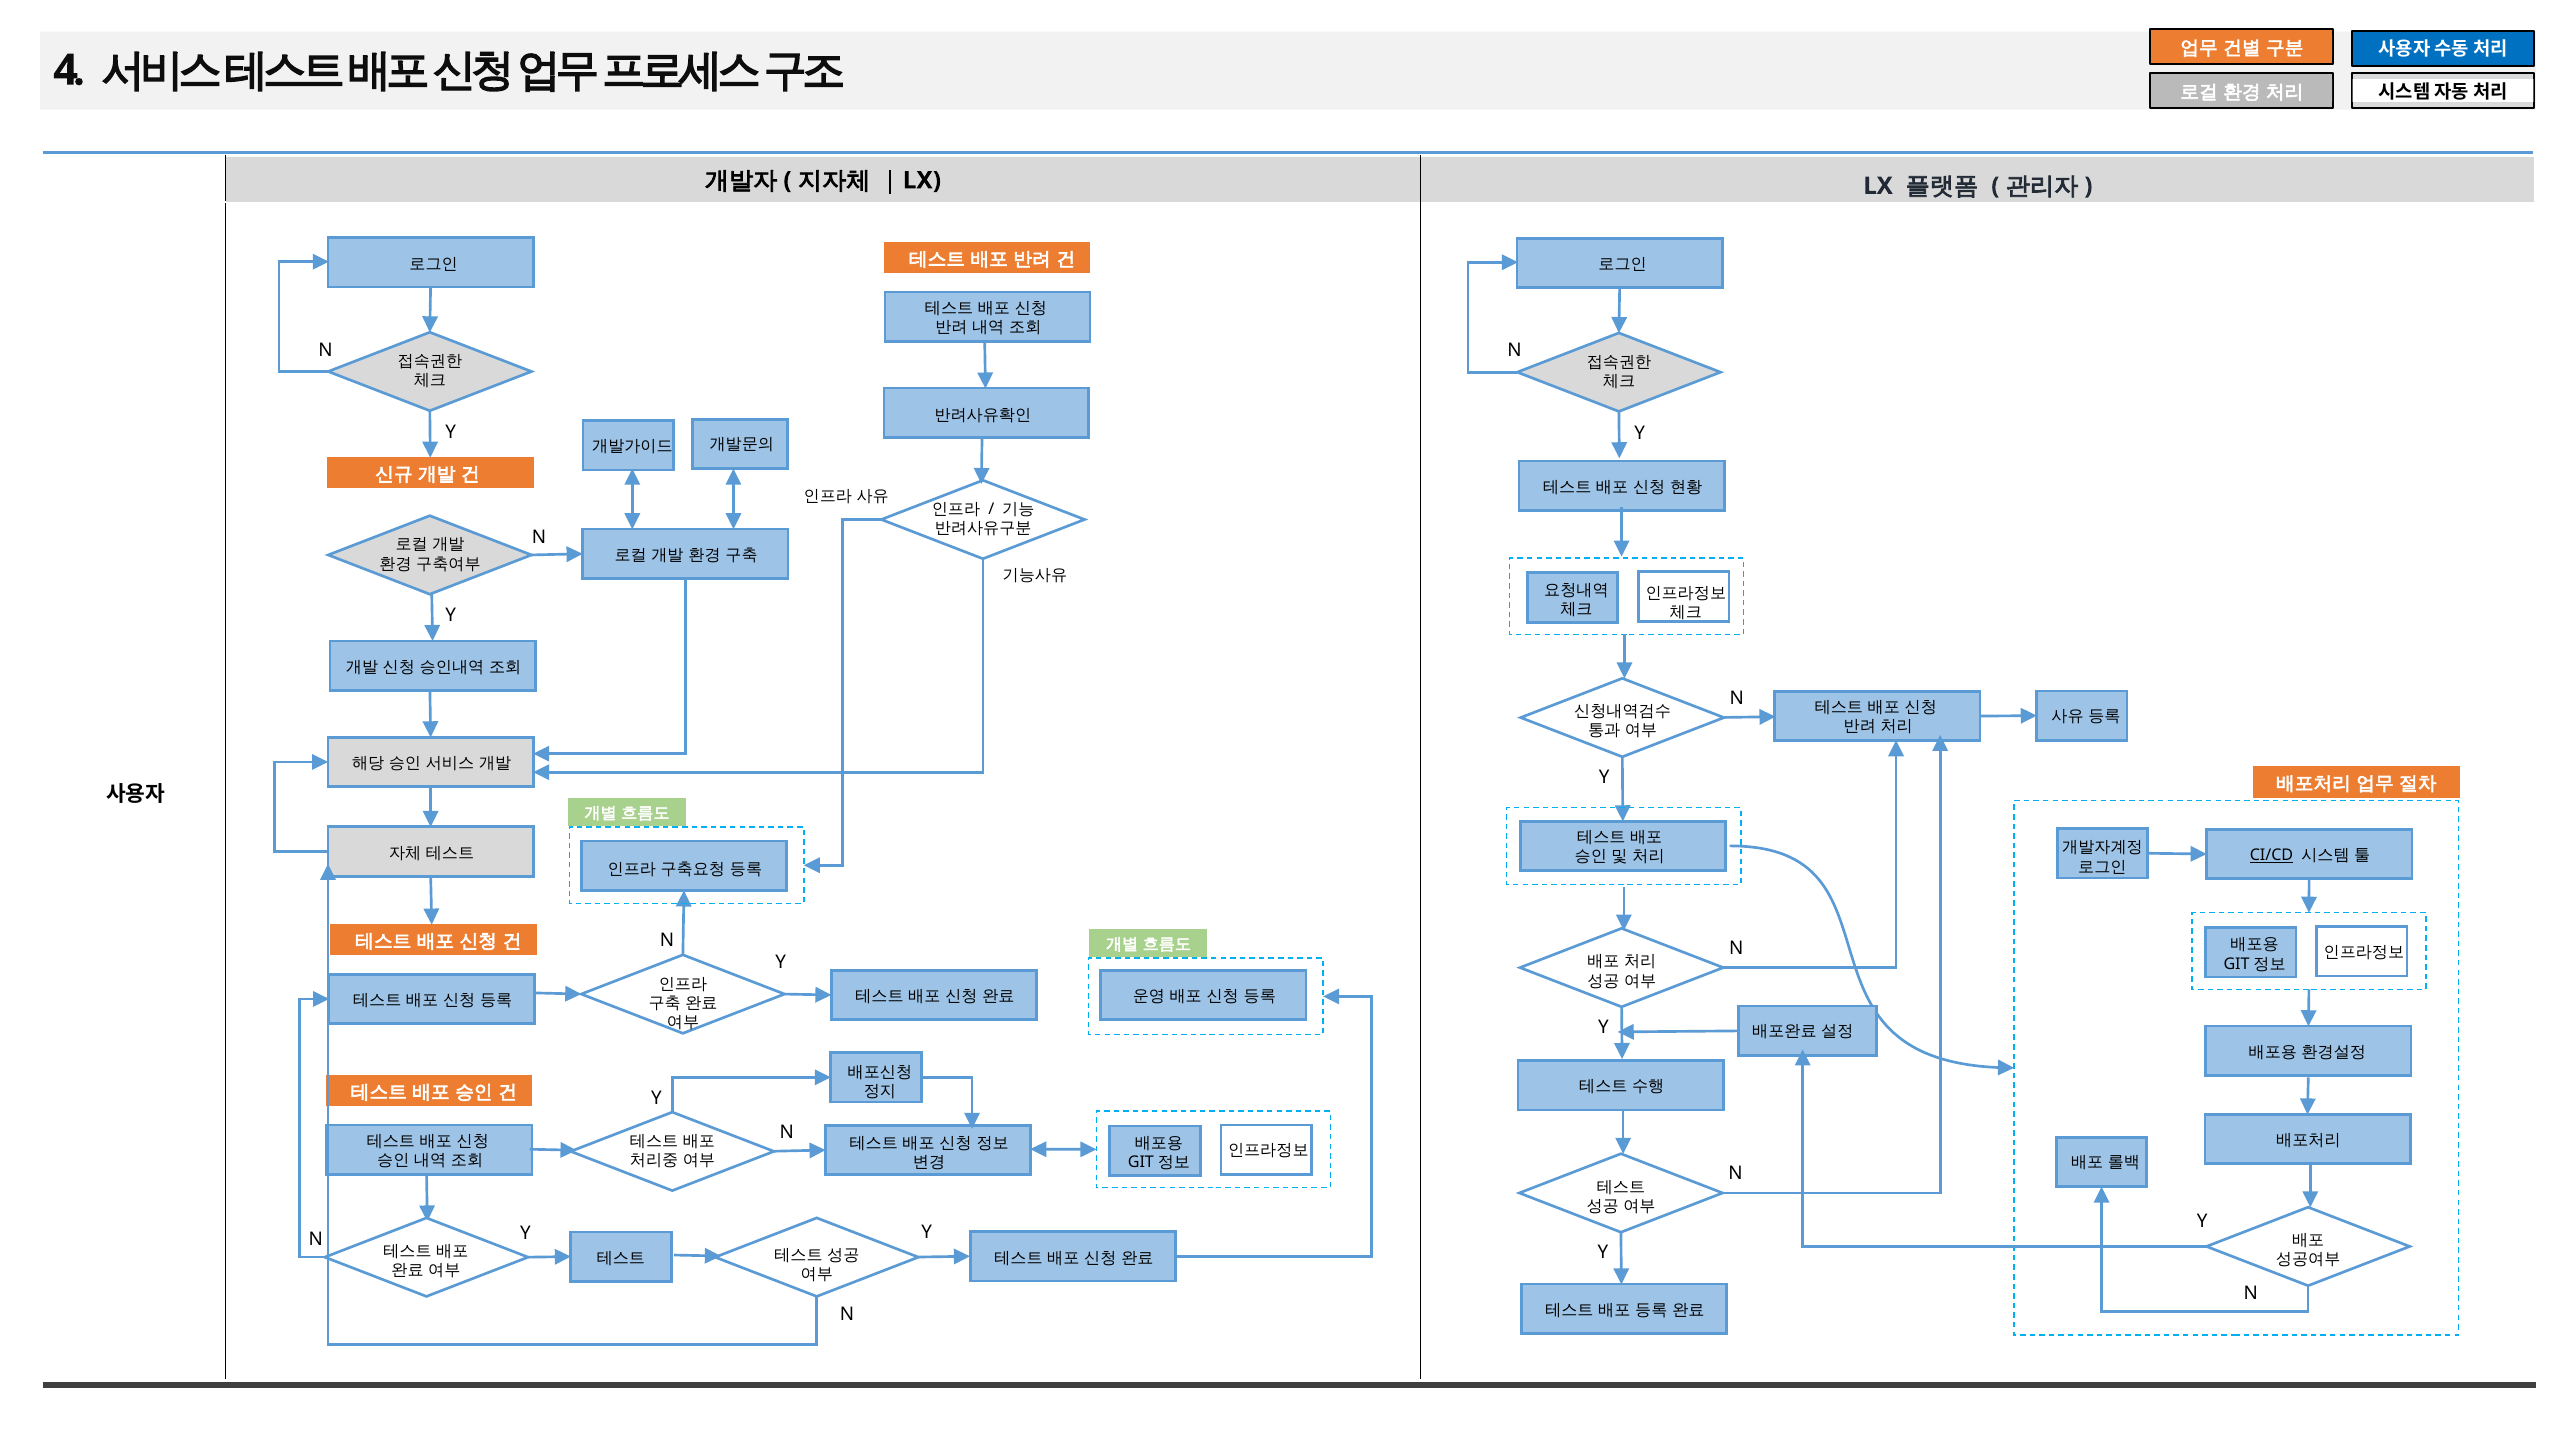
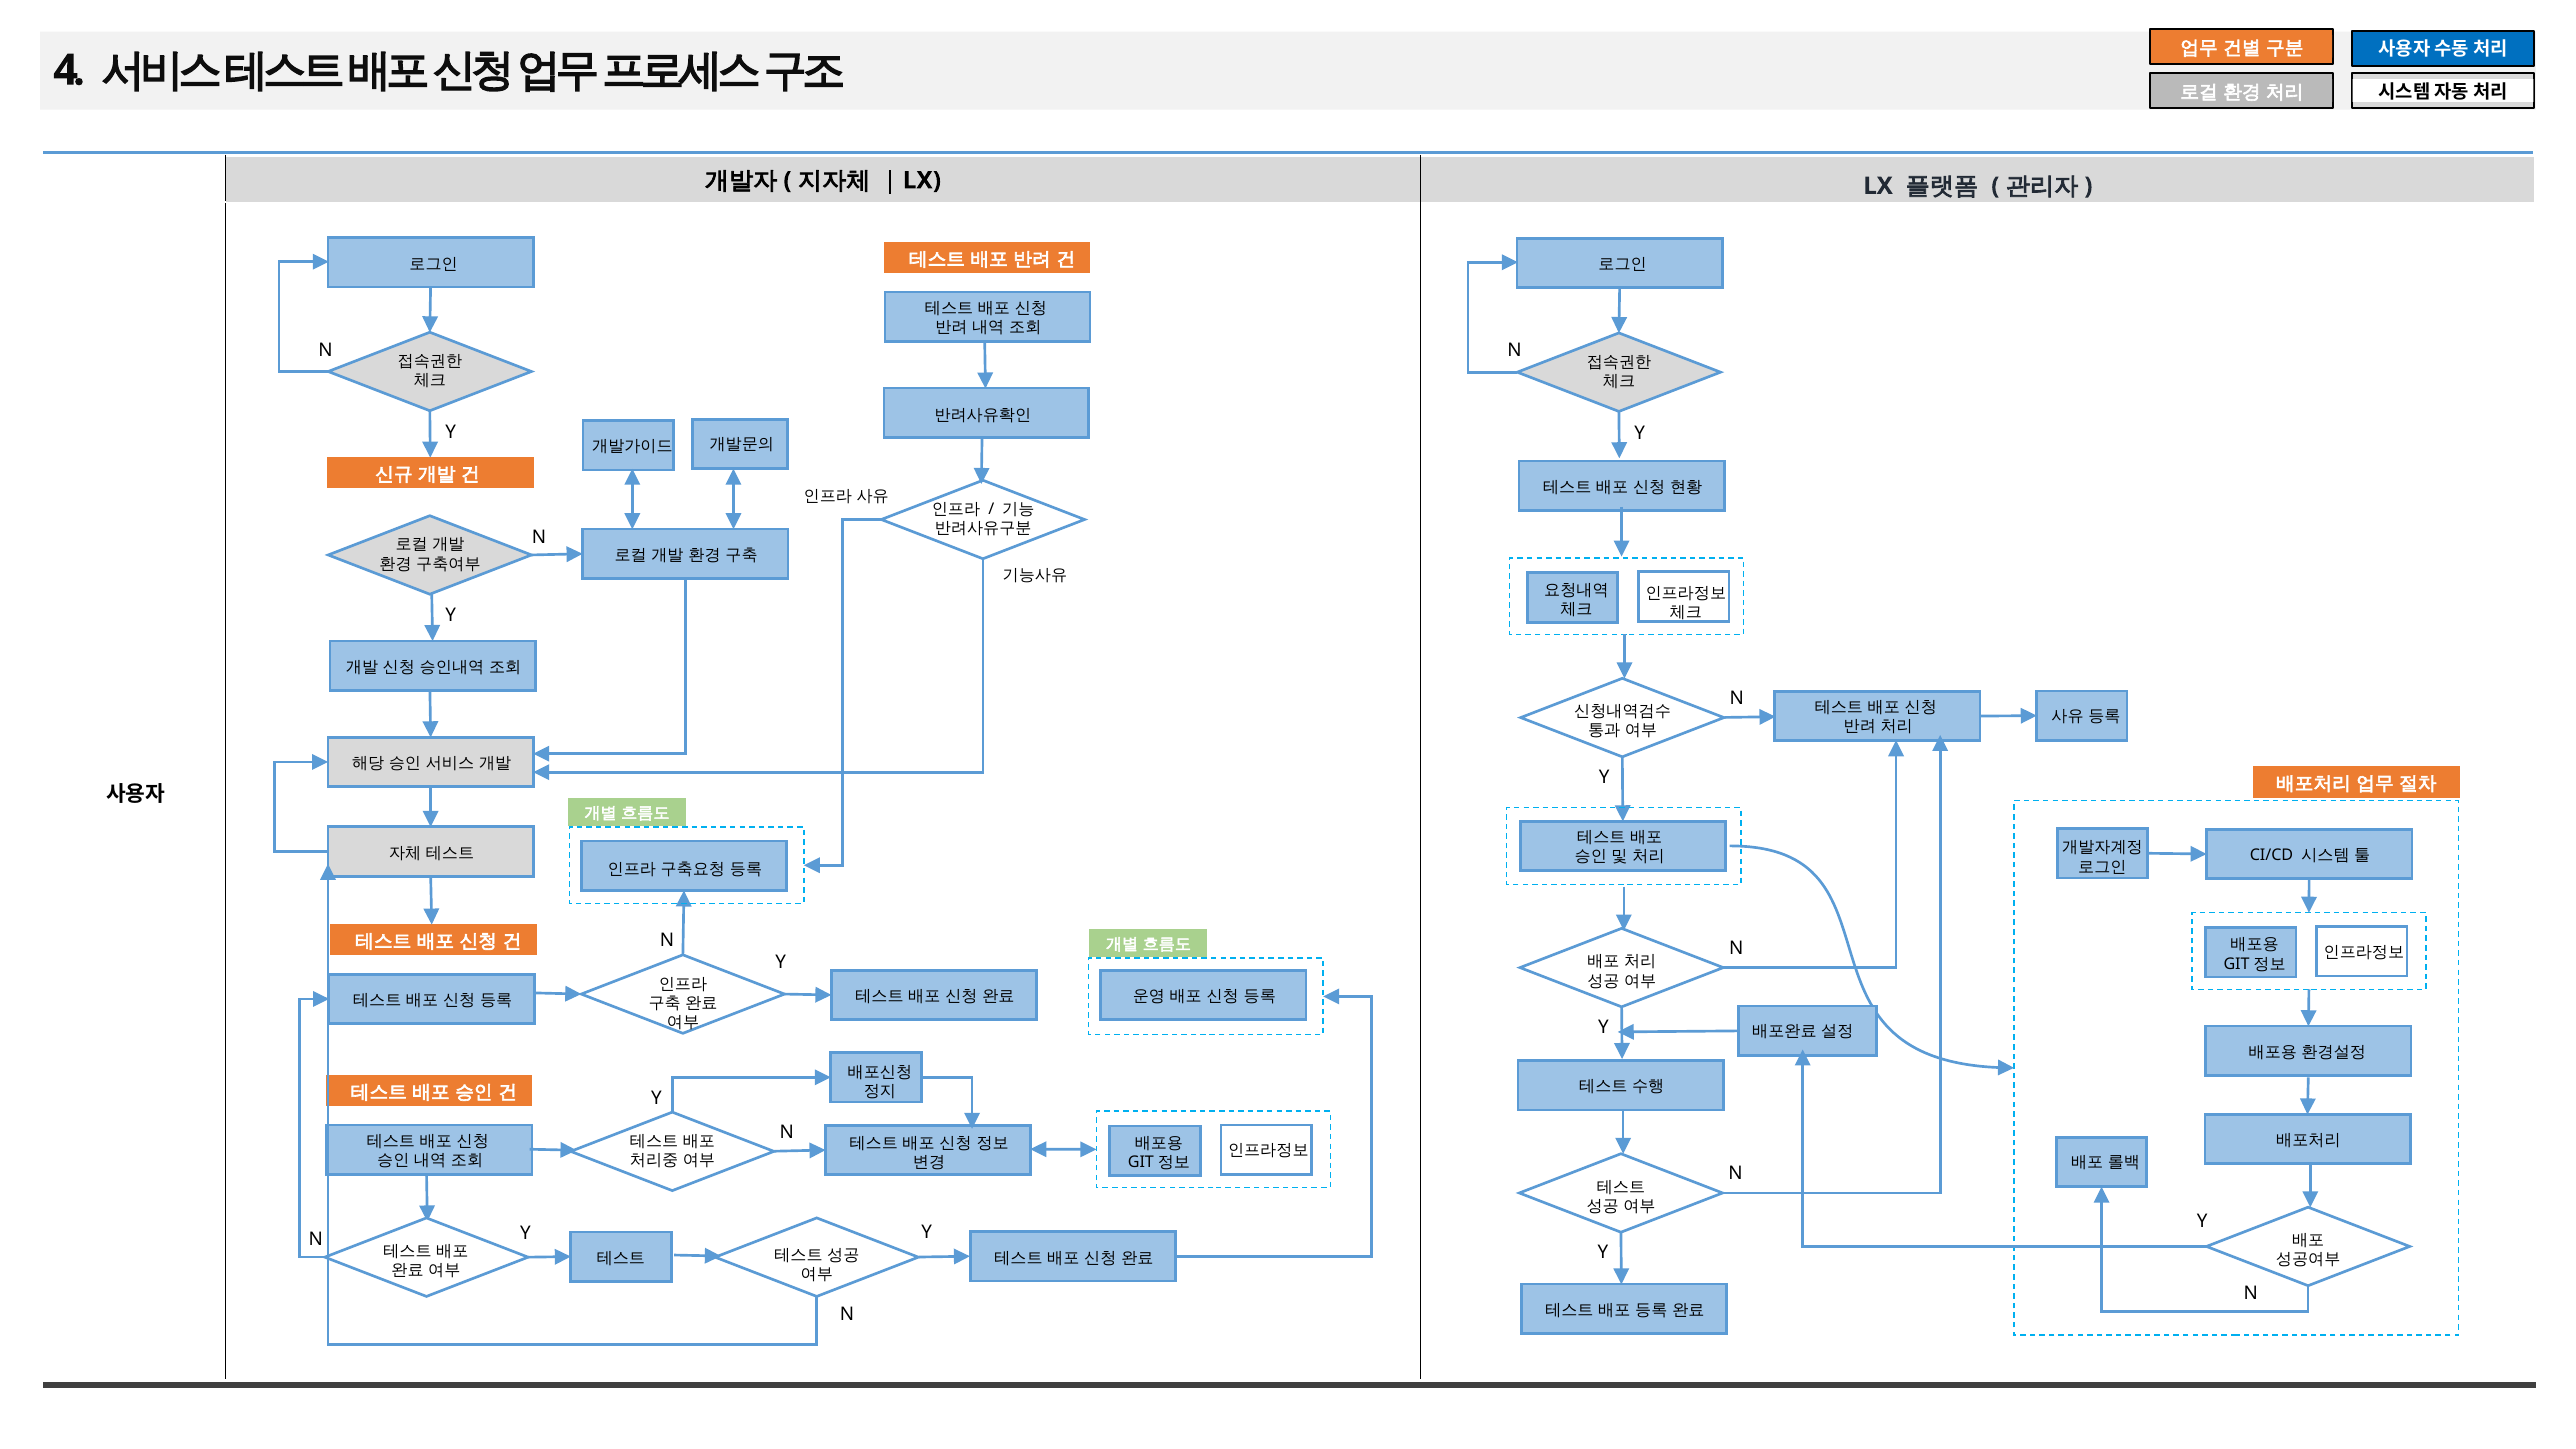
CI/CD underline: present -> none (2272, 855)
